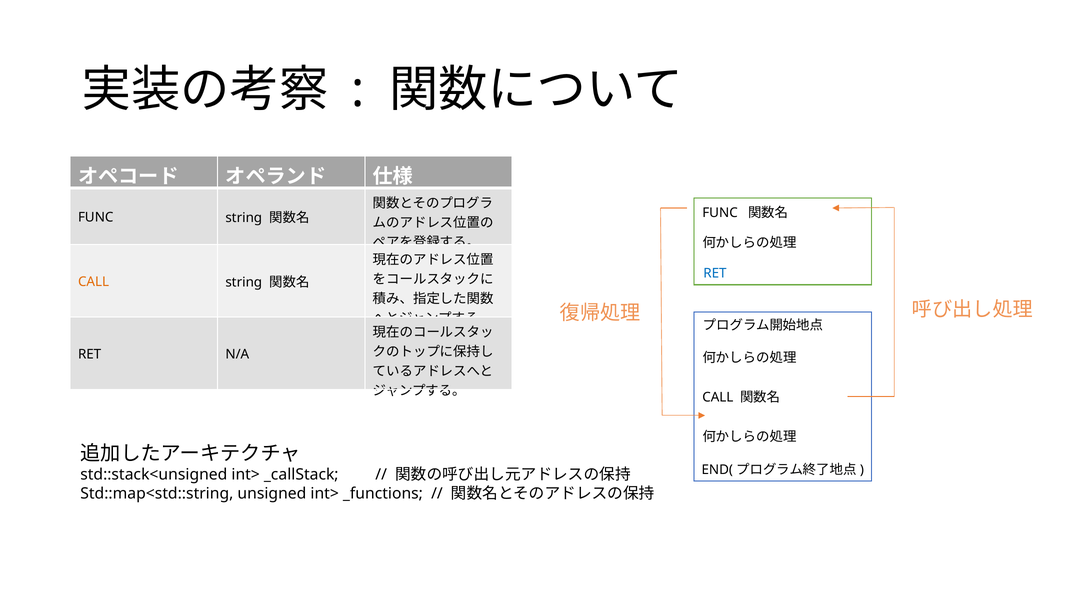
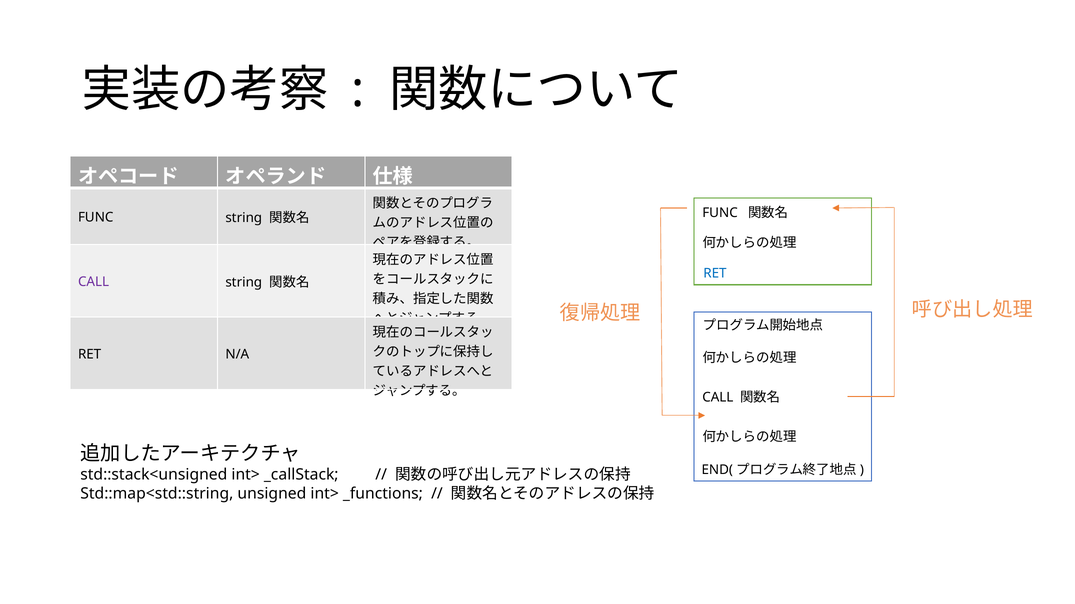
CALL colour: orange -> purple (94, 282)
